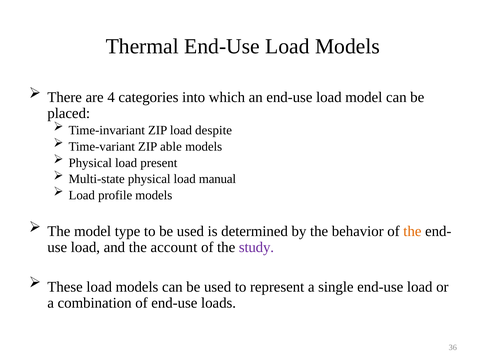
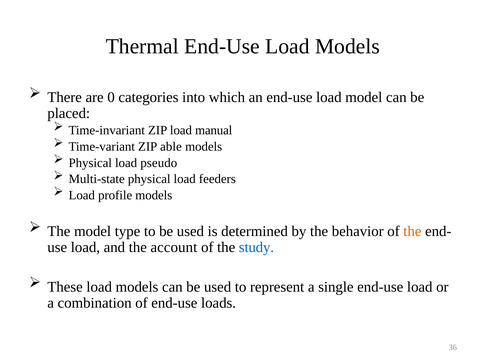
4: 4 -> 0 (111, 97)
despite: despite -> manual (214, 131)
present: present -> pseudo (159, 163)
manual: manual -> feeders (217, 179)
study colour: purple -> blue (256, 248)
